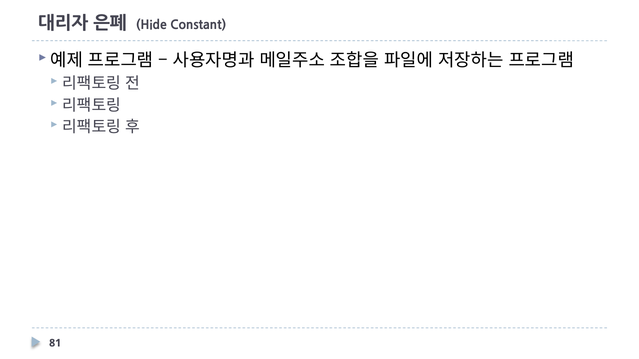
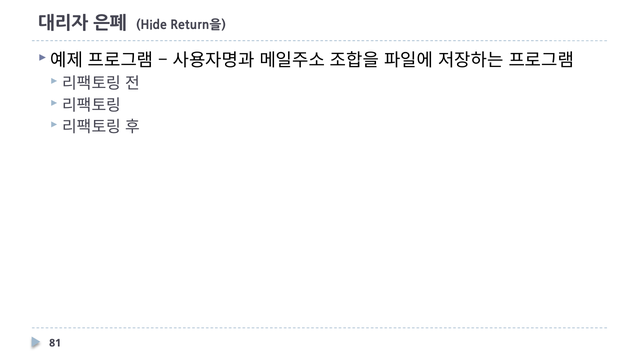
Constant: Constant -> Return을 (198, 25)
